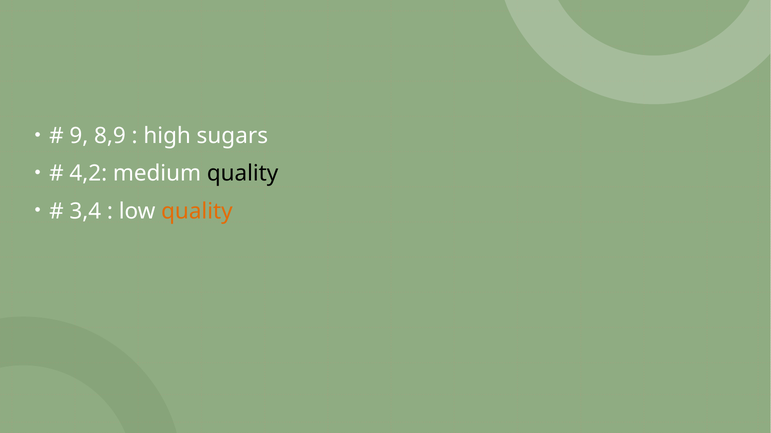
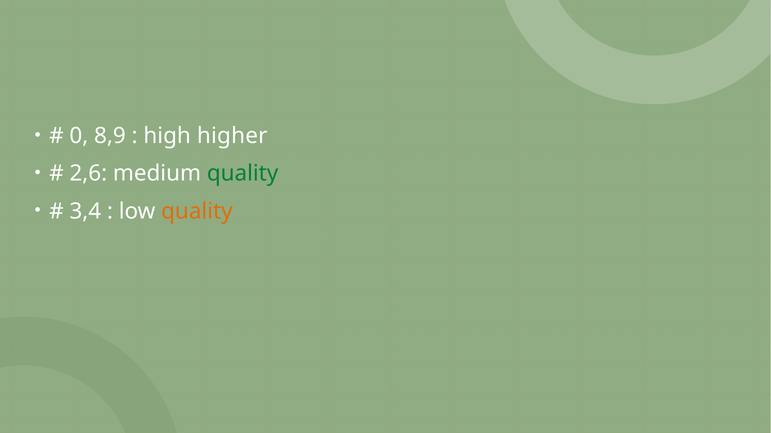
9: 9 -> 0 (79, 136)
sugars: sugars -> higher (232, 136)
4,2: 4,2 -> 2,6 (88, 174)
quality colour: black -> green (243, 174)
